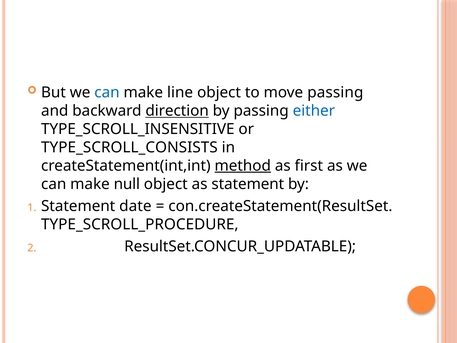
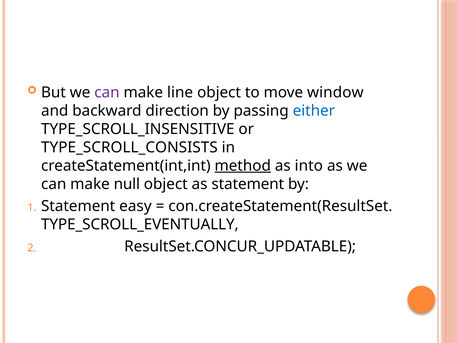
can colour: blue -> purple (107, 92)
move passing: passing -> window (335, 92)
direction underline: present -> none (177, 111)
first: first -> into (309, 166)
date: date -> easy (135, 206)
TYPE_SCROLL_PROCEDURE: TYPE_SCROLL_PROCEDURE -> TYPE_SCROLL_EVENTUALLY (140, 224)
